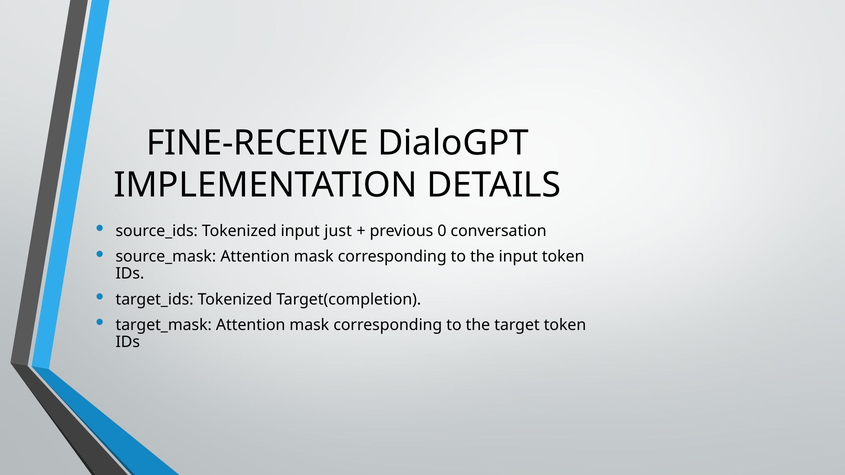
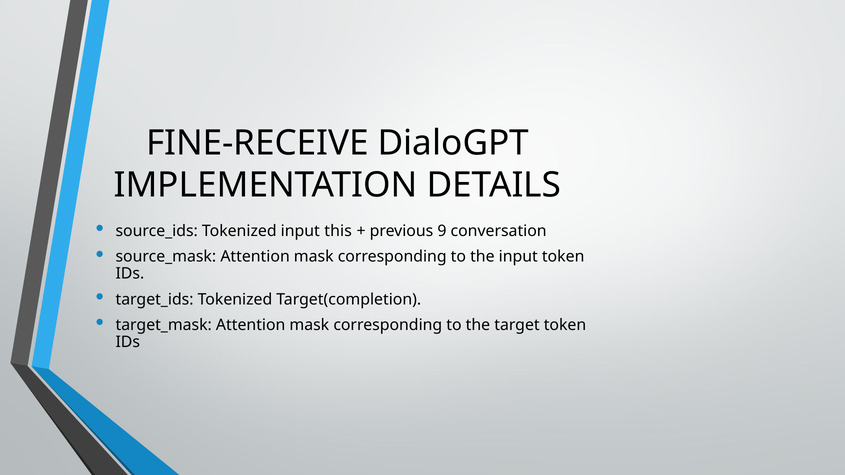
just: just -> this (338, 231)
0: 0 -> 9 (442, 231)
